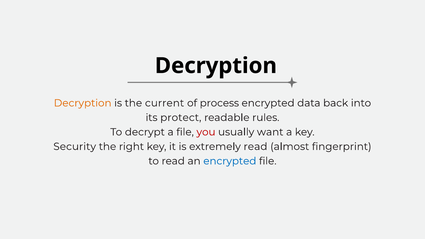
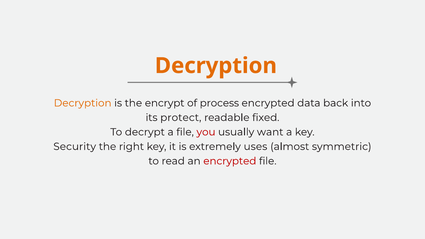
Decryption colour: black -> orange (216, 66)
current: current -> encrypt (165, 103)
rules: rules -> fixed (266, 118)
extremely read: read -> uses (255, 147)
fingerprint: fingerprint -> symmetric (342, 147)
encrypted colour: blue -> red (230, 161)
